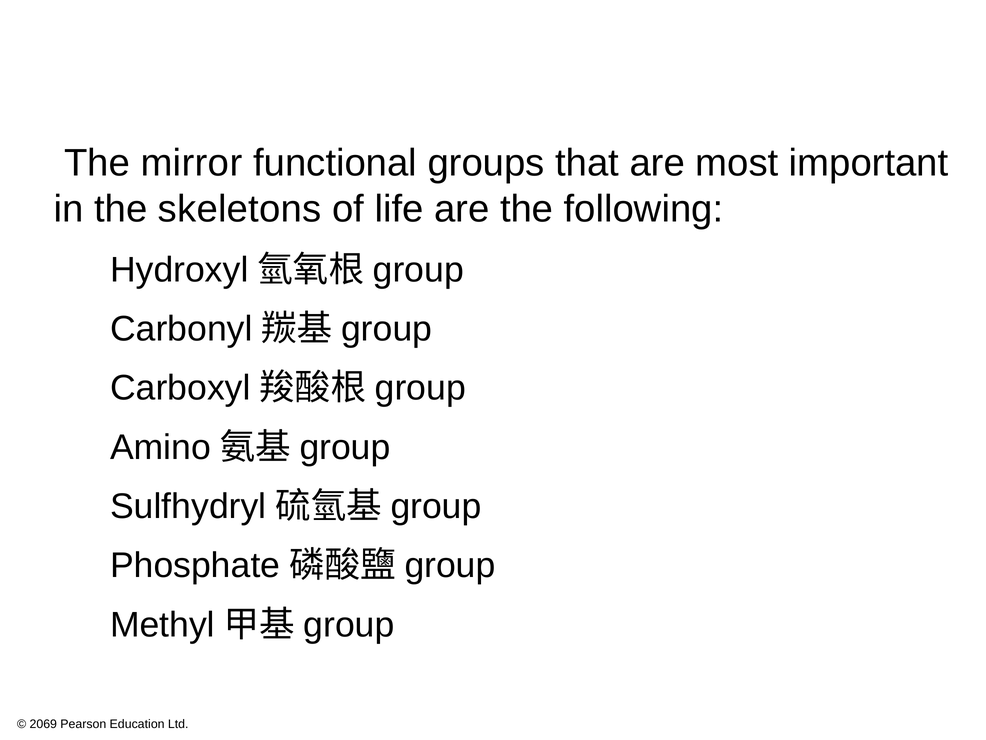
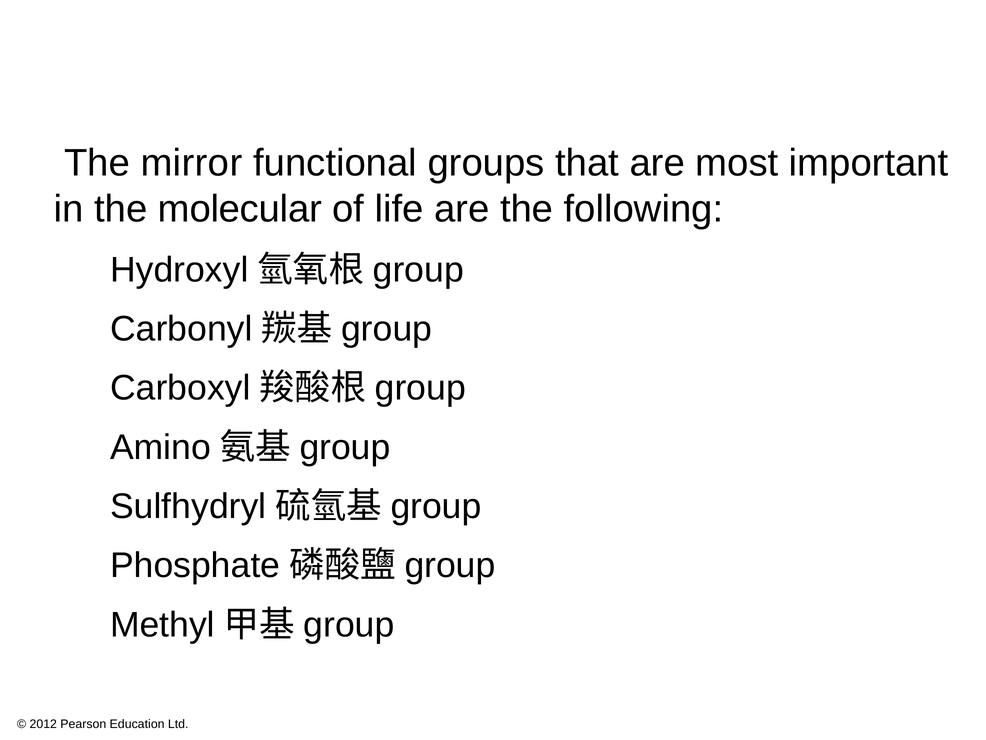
skeletons: skeletons -> molecular (240, 209)
2069: 2069 -> 2012 (43, 724)
